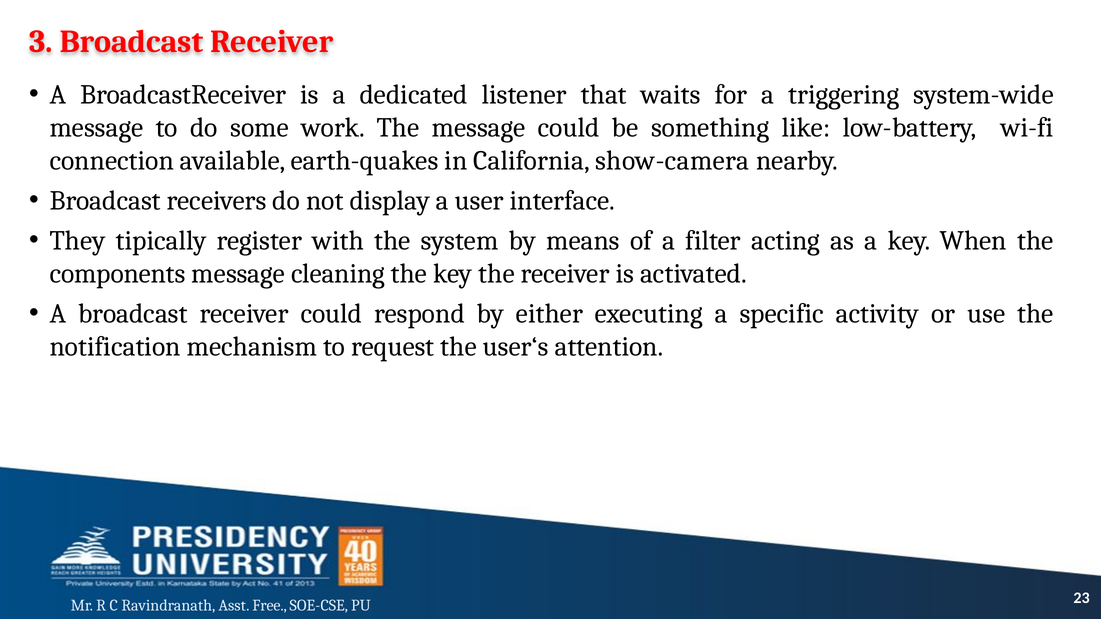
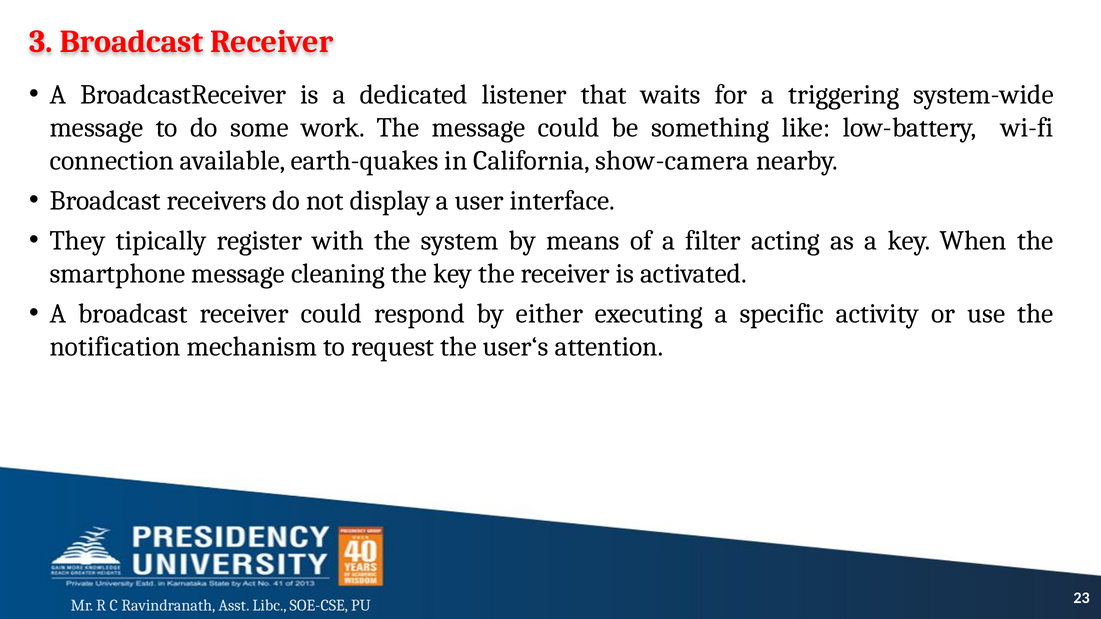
components: components -> smartphone (118, 274)
Free: Free -> Libc (270, 606)
